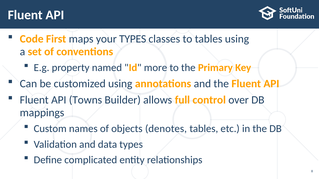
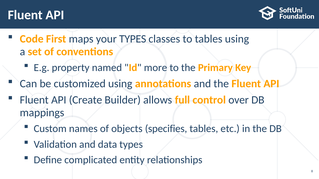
Towns: Towns -> Create (86, 100)
denotes: denotes -> specifies (166, 129)
